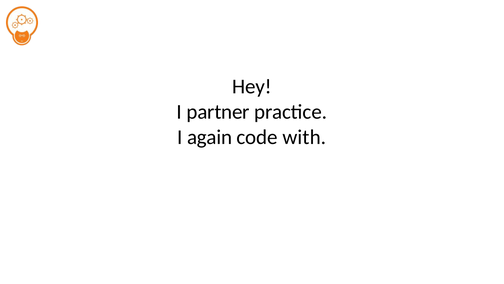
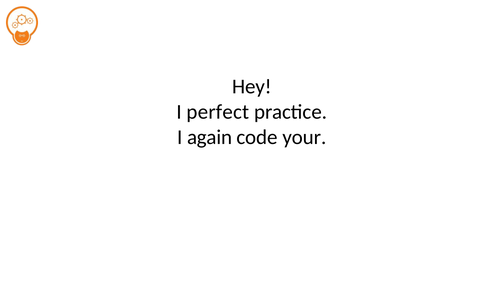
partner: partner -> perfect (218, 112)
with: with -> your (304, 137)
